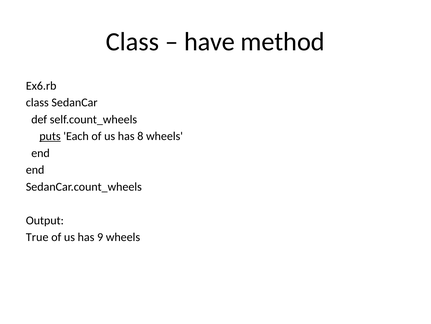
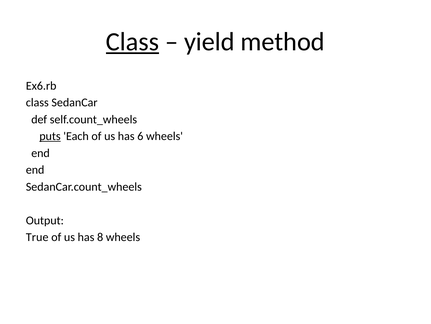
Class underline: none -> present (133, 42)
have: have -> yield (209, 42)
8: 8 -> 6 (140, 136)
9: 9 -> 8 (100, 237)
